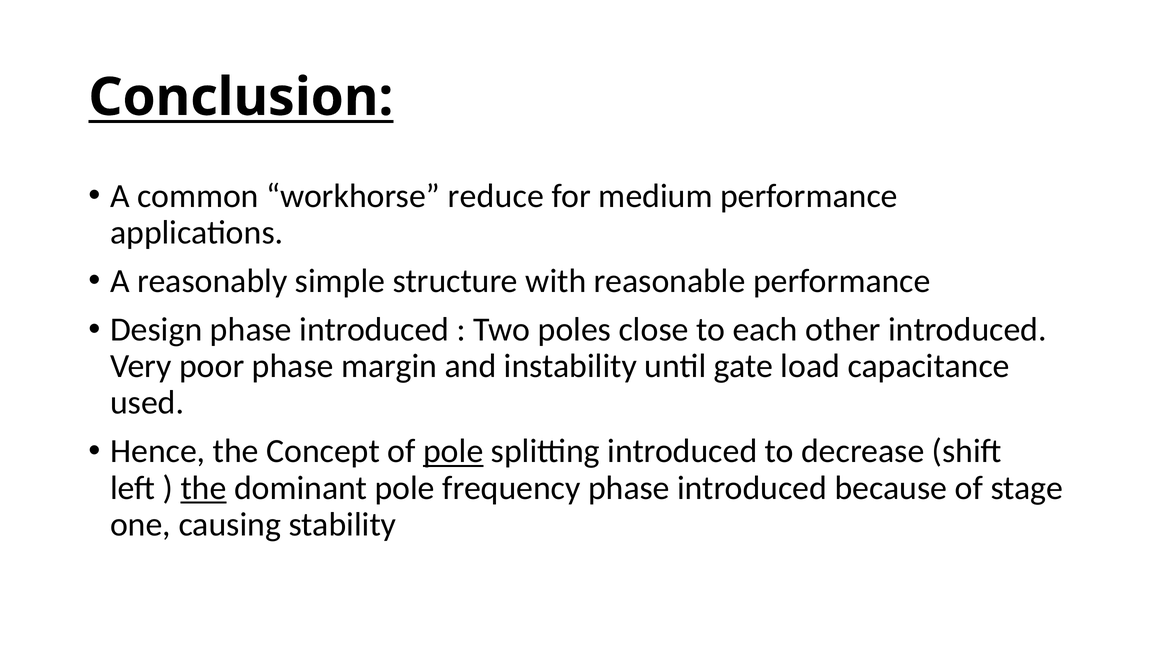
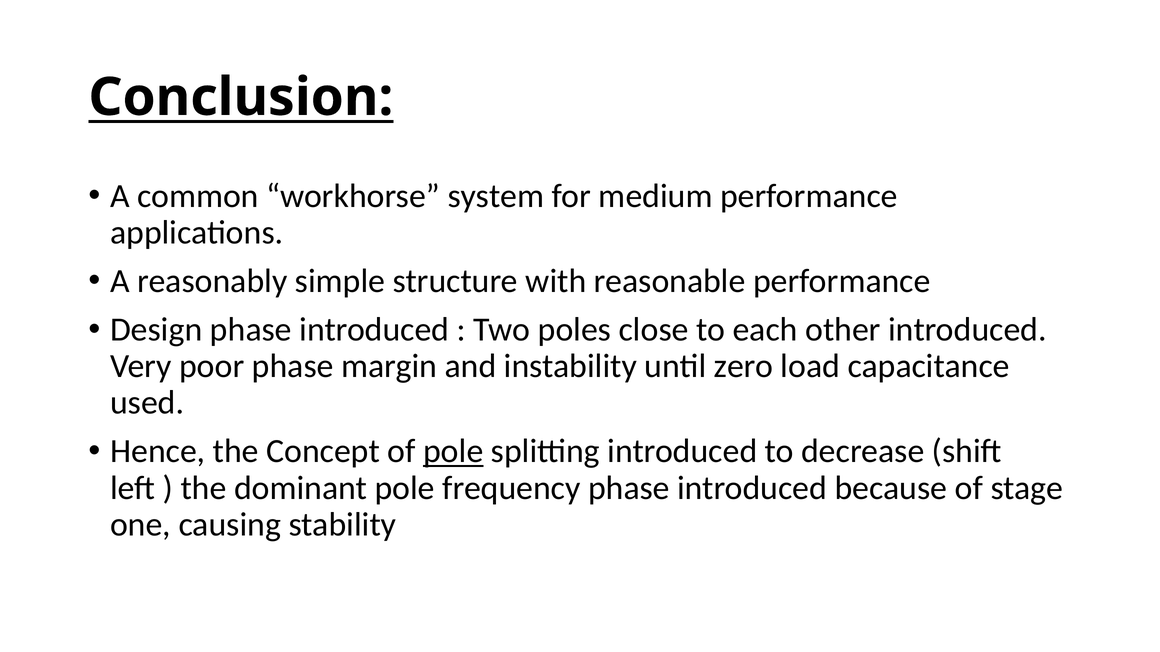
reduce: reduce -> system (496, 196)
gate: gate -> zero (743, 366)
the underline: present -> none (204, 488)
